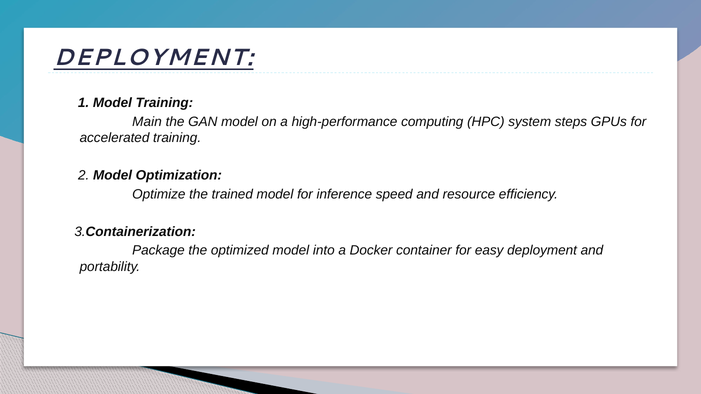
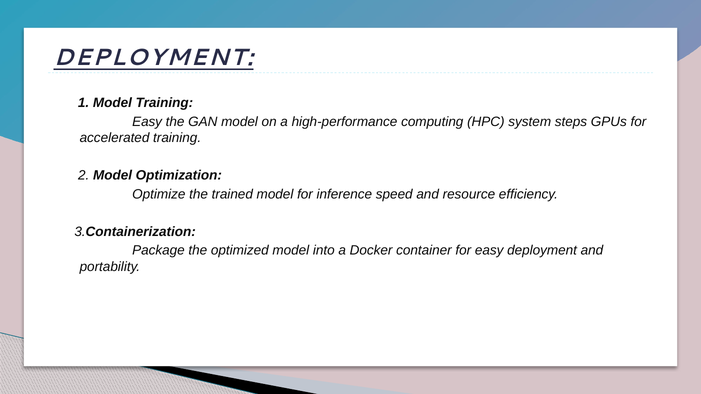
Main: Main -> Easy (147, 122)
